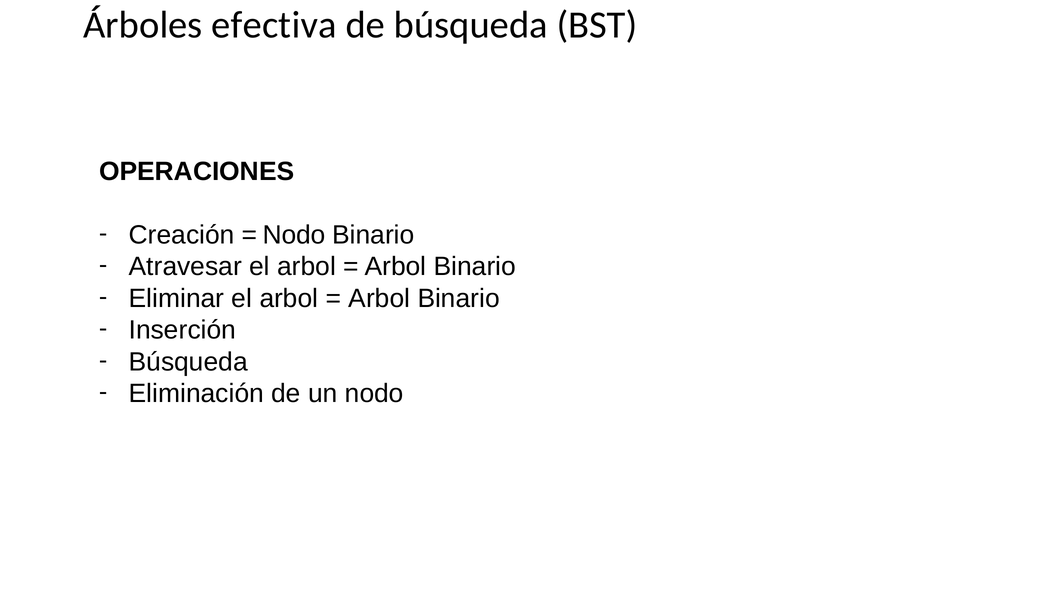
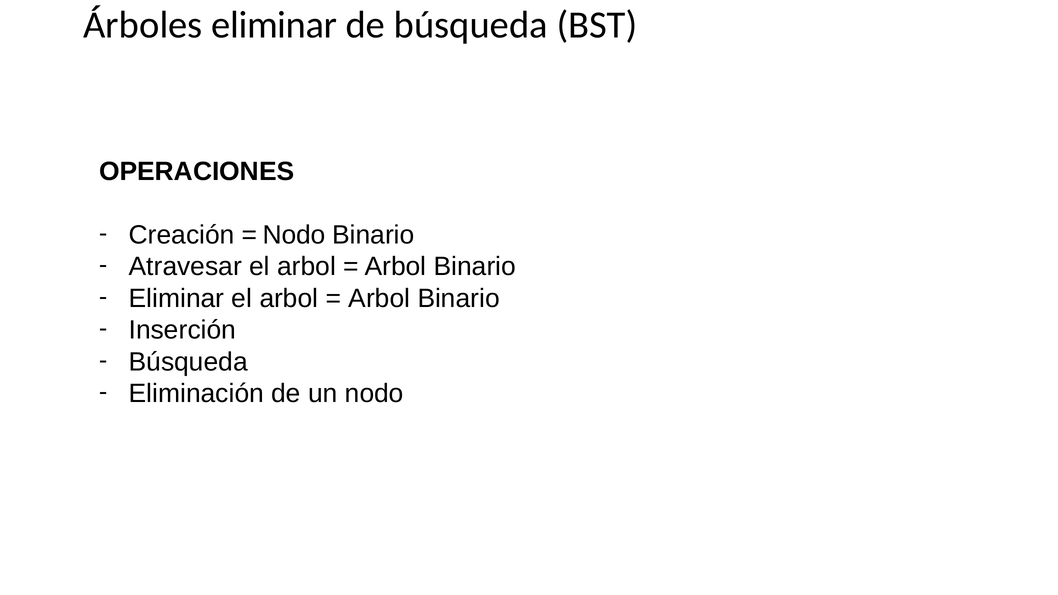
Árboles efectiva: efectiva -> eliminar (274, 25)
